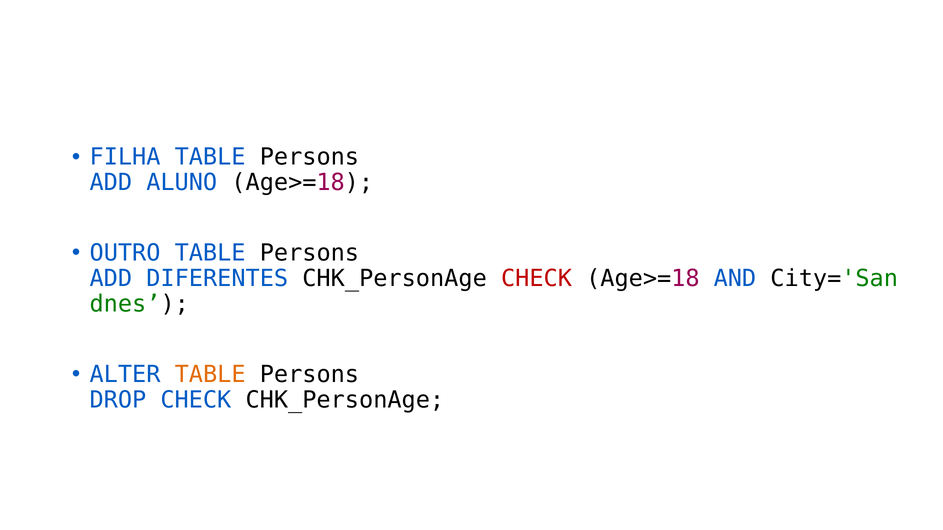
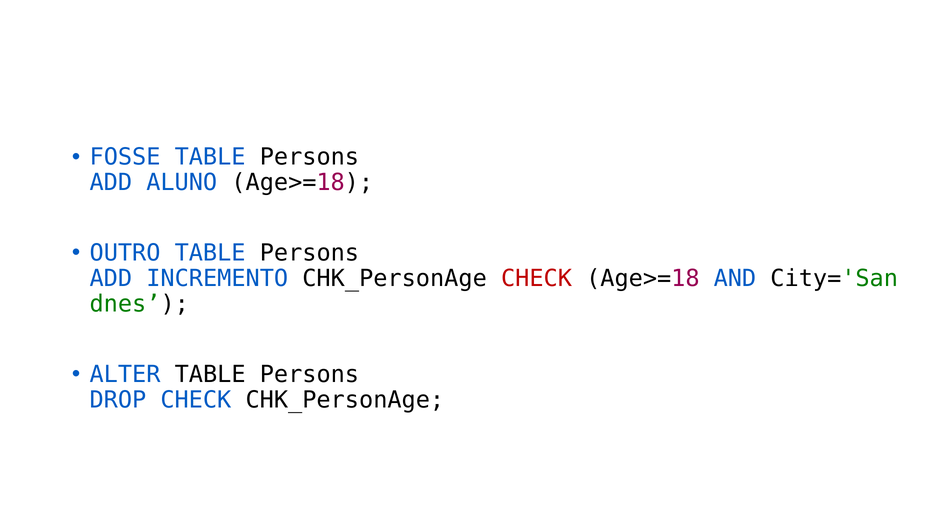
FILHA: FILHA -> FOSSE (125, 157)
DIFERENTES: DIFERENTES -> INCREMENTO (217, 279)
TABLE colour: orange -> black (210, 375)
